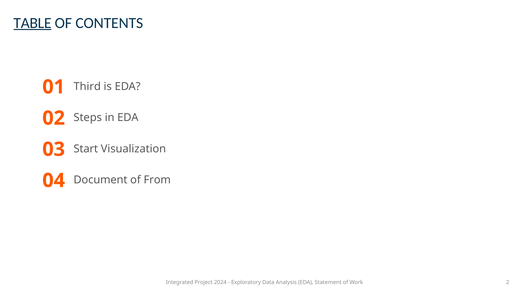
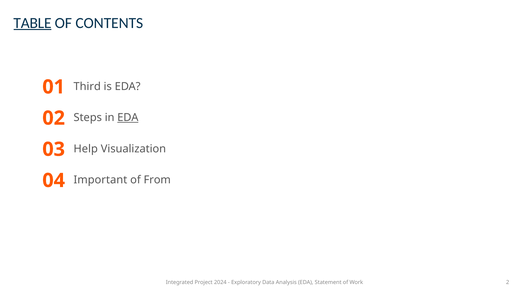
EDA underline: none -> present (128, 118)
Start: Start -> Help (86, 149)
Document: Document -> Important (100, 180)
